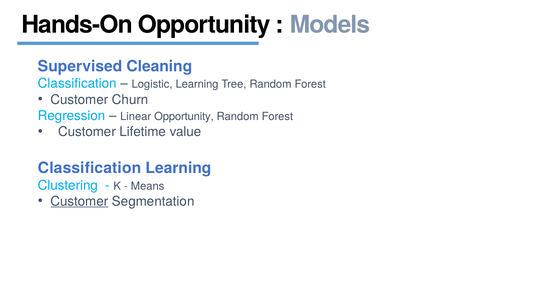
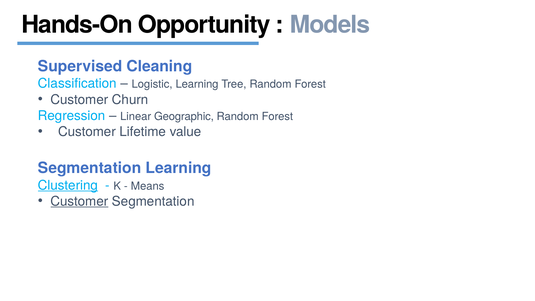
Linear Opportunity: Opportunity -> Geographic (184, 116)
Classification: Classification -> Segmentation (90, 168)
Clustering underline: none -> present (68, 185)
